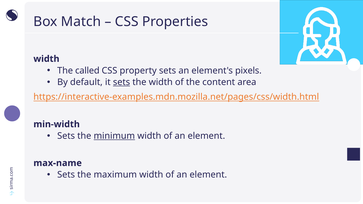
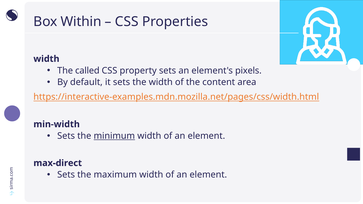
Match: Match -> Within (81, 22)
sets underline: present -> none (122, 82)
max-name: max-name -> max-direct (58, 163)
